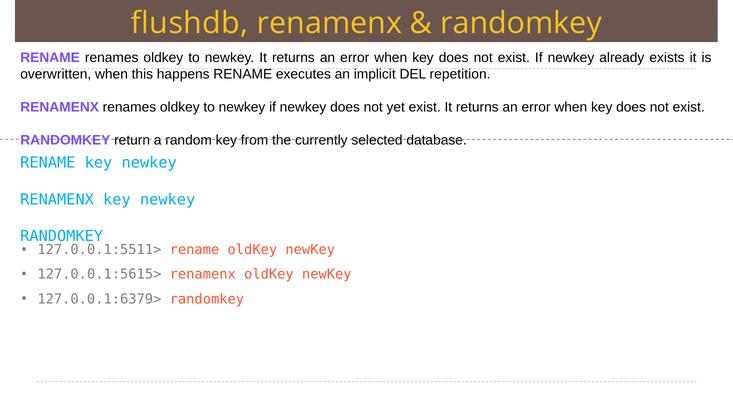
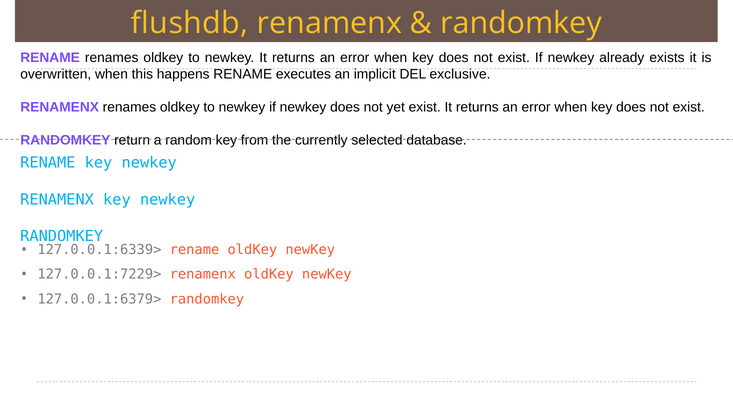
repetition: repetition -> exclusive (460, 74)
127.0.0.1:5511>: 127.0.0.1:5511> -> 127.0.0.1:6339> (99, 250)
127.0.0.1:5615>: 127.0.0.1:5615> -> 127.0.0.1:7229> (99, 275)
